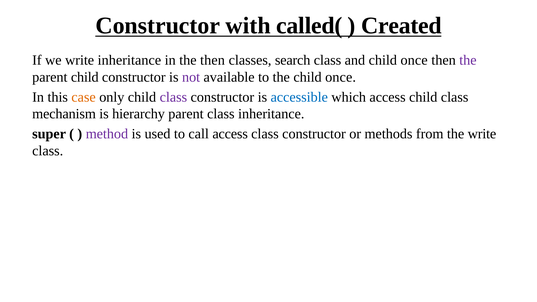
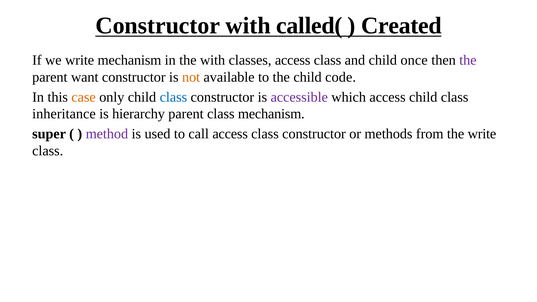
write inheritance: inheritance -> mechanism (129, 60)
the then: then -> with (213, 60)
classes search: search -> access (293, 60)
parent child: child -> want (85, 77)
not colour: purple -> orange (191, 77)
the child once: once -> code (341, 77)
class colour: purple -> blue (173, 97)
accessible colour: blue -> purple (299, 97)
mechanism: mechanism -> inheritance (64, 114)
class inheritance: inheritance -> mechanism (271, 114)
